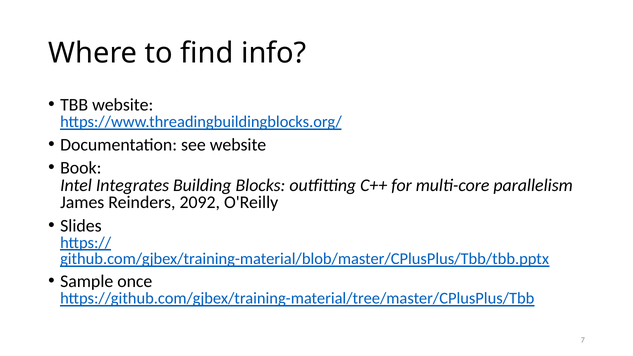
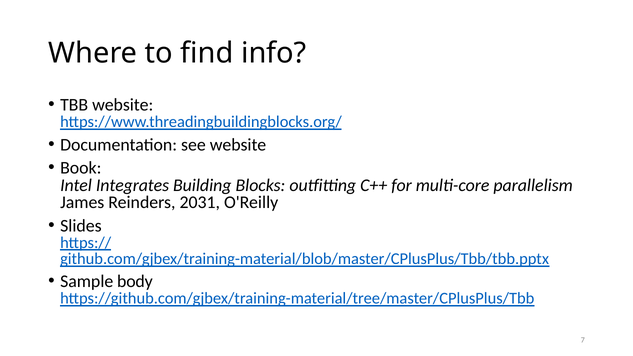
2092: 2092 -> 2031 (200, 203)
once: once -> body (135, 282)
